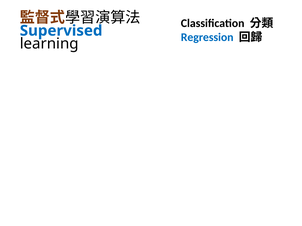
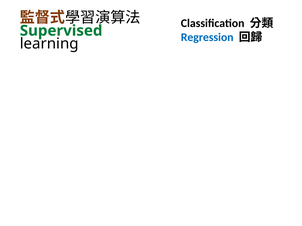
Supervised colour: blue -> green (61, 31)
